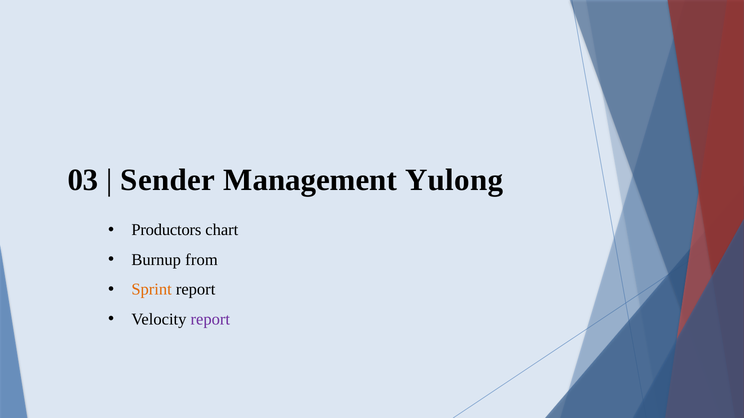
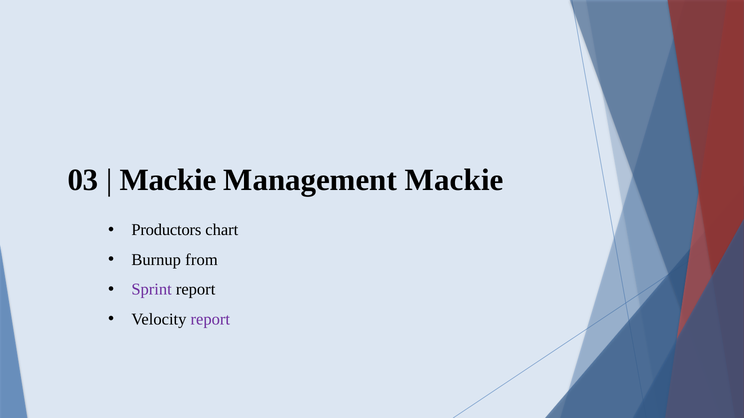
Sender: Sender -> Mackie (168, 180)
Management Yulong: Yulong -> Mackie (454, 180)
Sprint colour: orange -> purple (152, 290)
